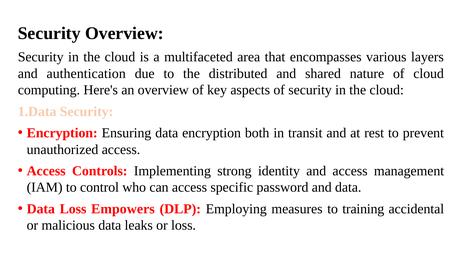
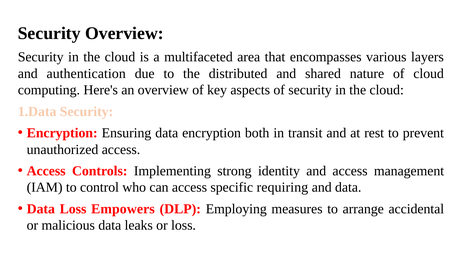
password: password -> requiring (282, 187)
training: training -> arrange (363, 208)
